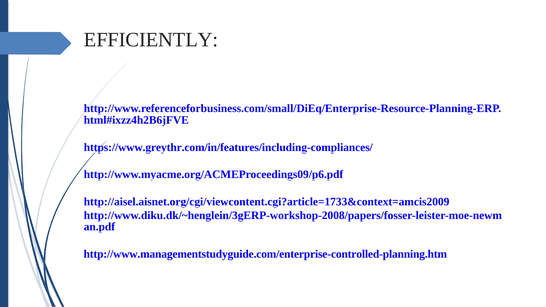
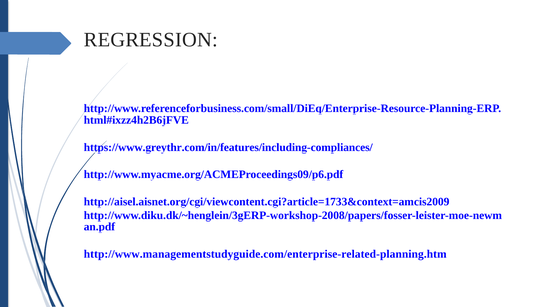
EFFICIENTLY: EFFICIENTLY -> REGRESSION (151, 40)
http://www.managementstudyguide.com/enterprise-controlled-planning.htm: http://www.managementstudyguide.com/enterprise-controlled-planning.htm -> http://www.managementstudyguide.com/enterprise-related-planning.htm (265, 254)
